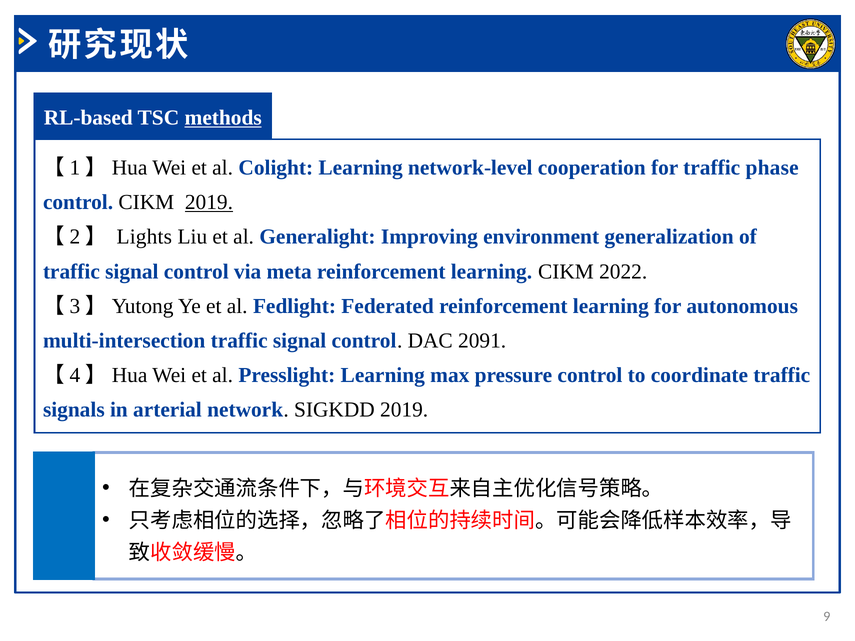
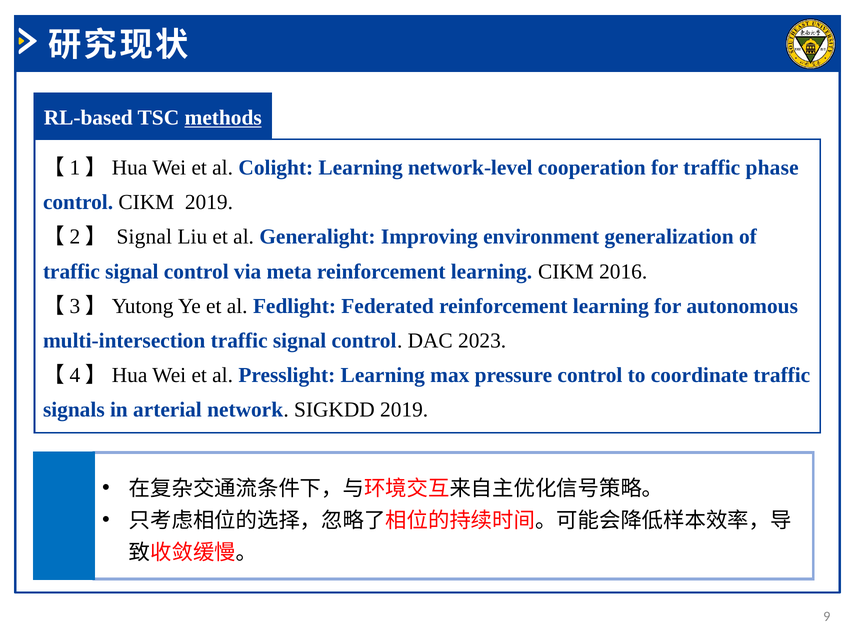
2019 underline: present -> none (209, 202)
【2】 Lights: Lights -> Signal (144, 237)
2022: 2022 -> 2016 (623, 272)
2091: 2091 -> 2023 (482, 341)
